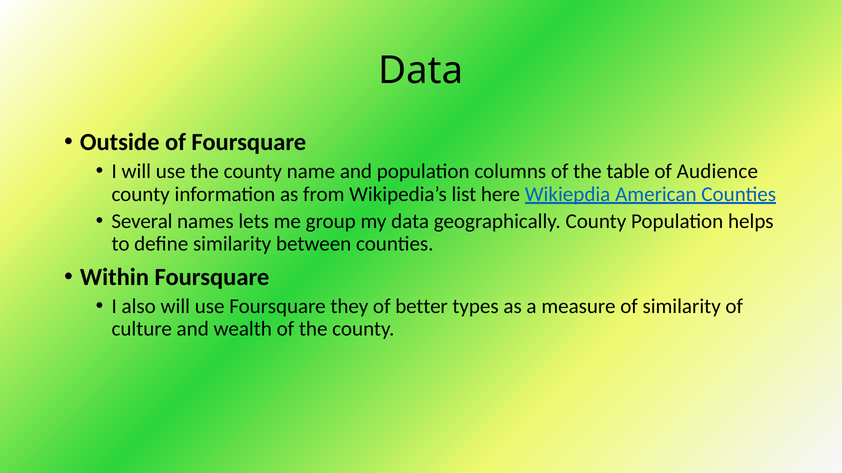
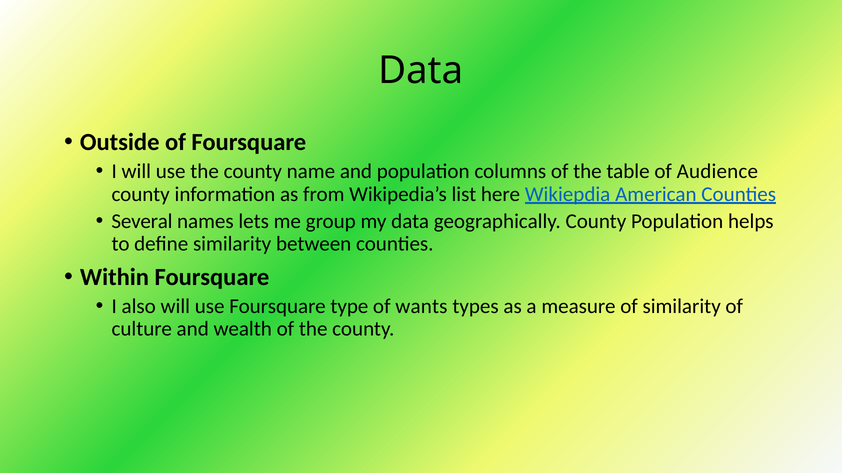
they: they -> type (349, 307)
better: better -> wants (421, 307)
